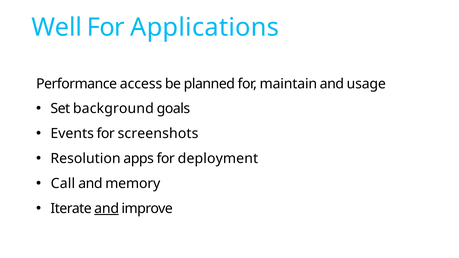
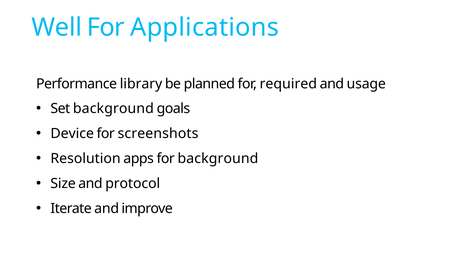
access: access -> library (141, 84)
maintain: maintain -> required (288, 84)
Events: Events -> Device (72, 134)
for deployment: deployment -> background (218, 159)
Call: Call -> Size (63, 184)
memory: memory -> protocol (133, 184)
and underline: present -> none (107, 209)
